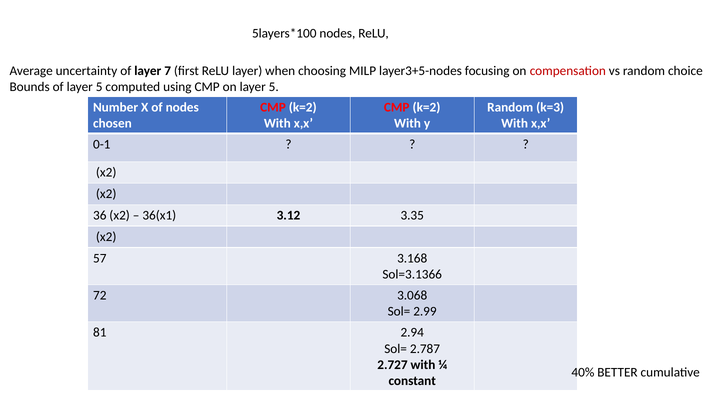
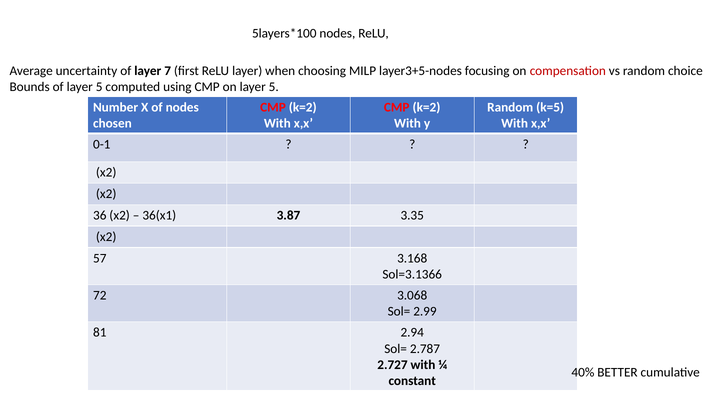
k=3: k=3 -> k=5 (550, 107)
3.12: 3.12 -> 3.87 (288, 216)
